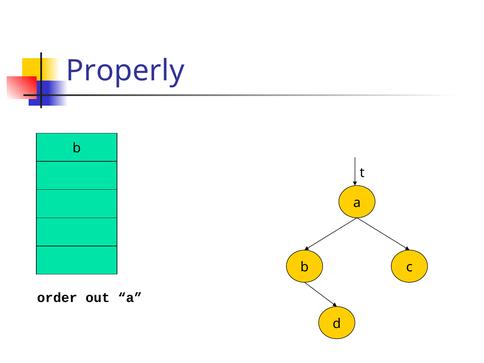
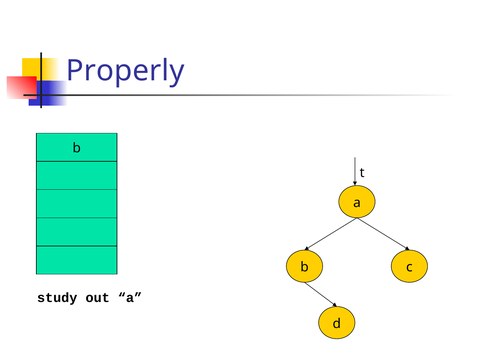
order: order -> study (57, 298)
